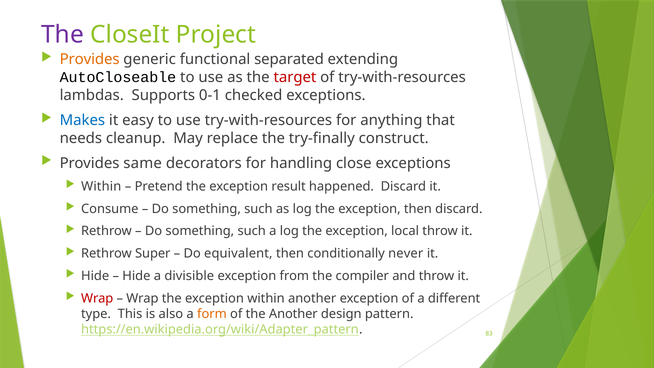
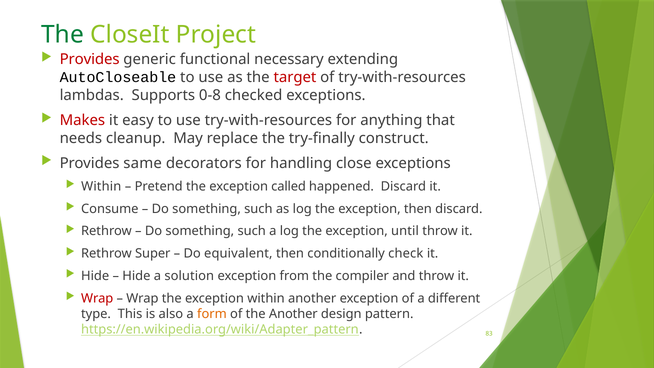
The colour: purple -> green (63, 35)
Provides colour: orange -> red (90, 59)
separated: separated -> necessary (289, 59)
0-1: 0-1 -> 0-8 (210, 95)
Makes colour: blue -> red (82, 120)
result: result -> called (289, 186)
local: local -> until (405, 231)
never: never -> check (406, 253)
divisible: divisible -> solution (189, 276)
